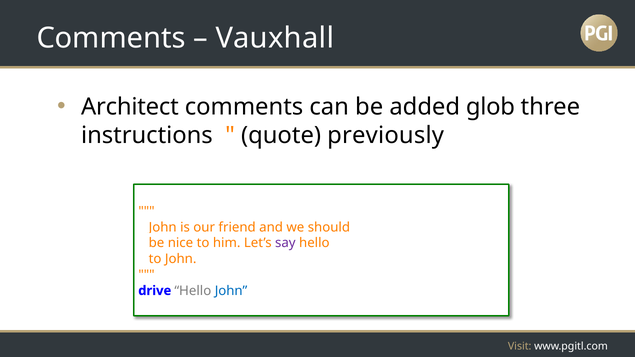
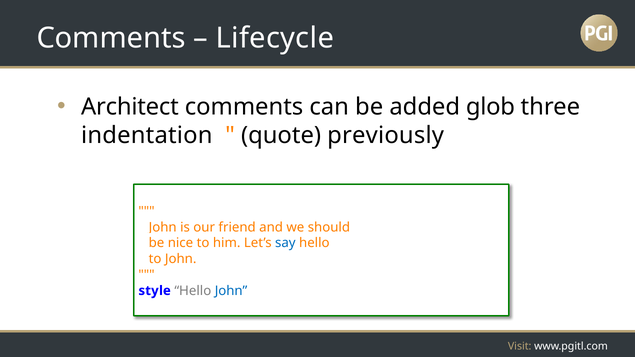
Vauxhall: Vauxhall -> Lifecycle (275, 38)
instructions: instructions -> indentation (147, 135)
say colour: purple -> blue (285, 243)
drive: drive -> style (155, 291)
